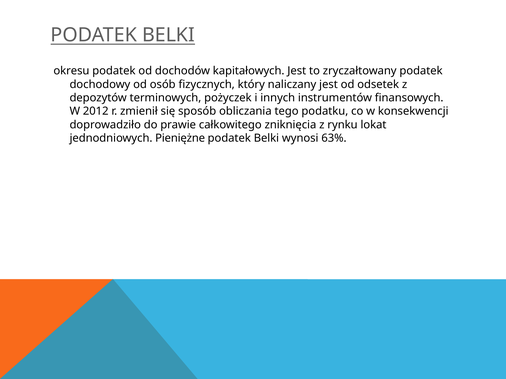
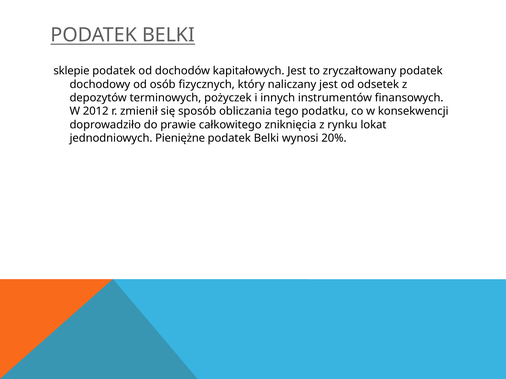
okresu: okresu -> sklepie (71, 71)
63%: 63% -> 20% (334, 138)
